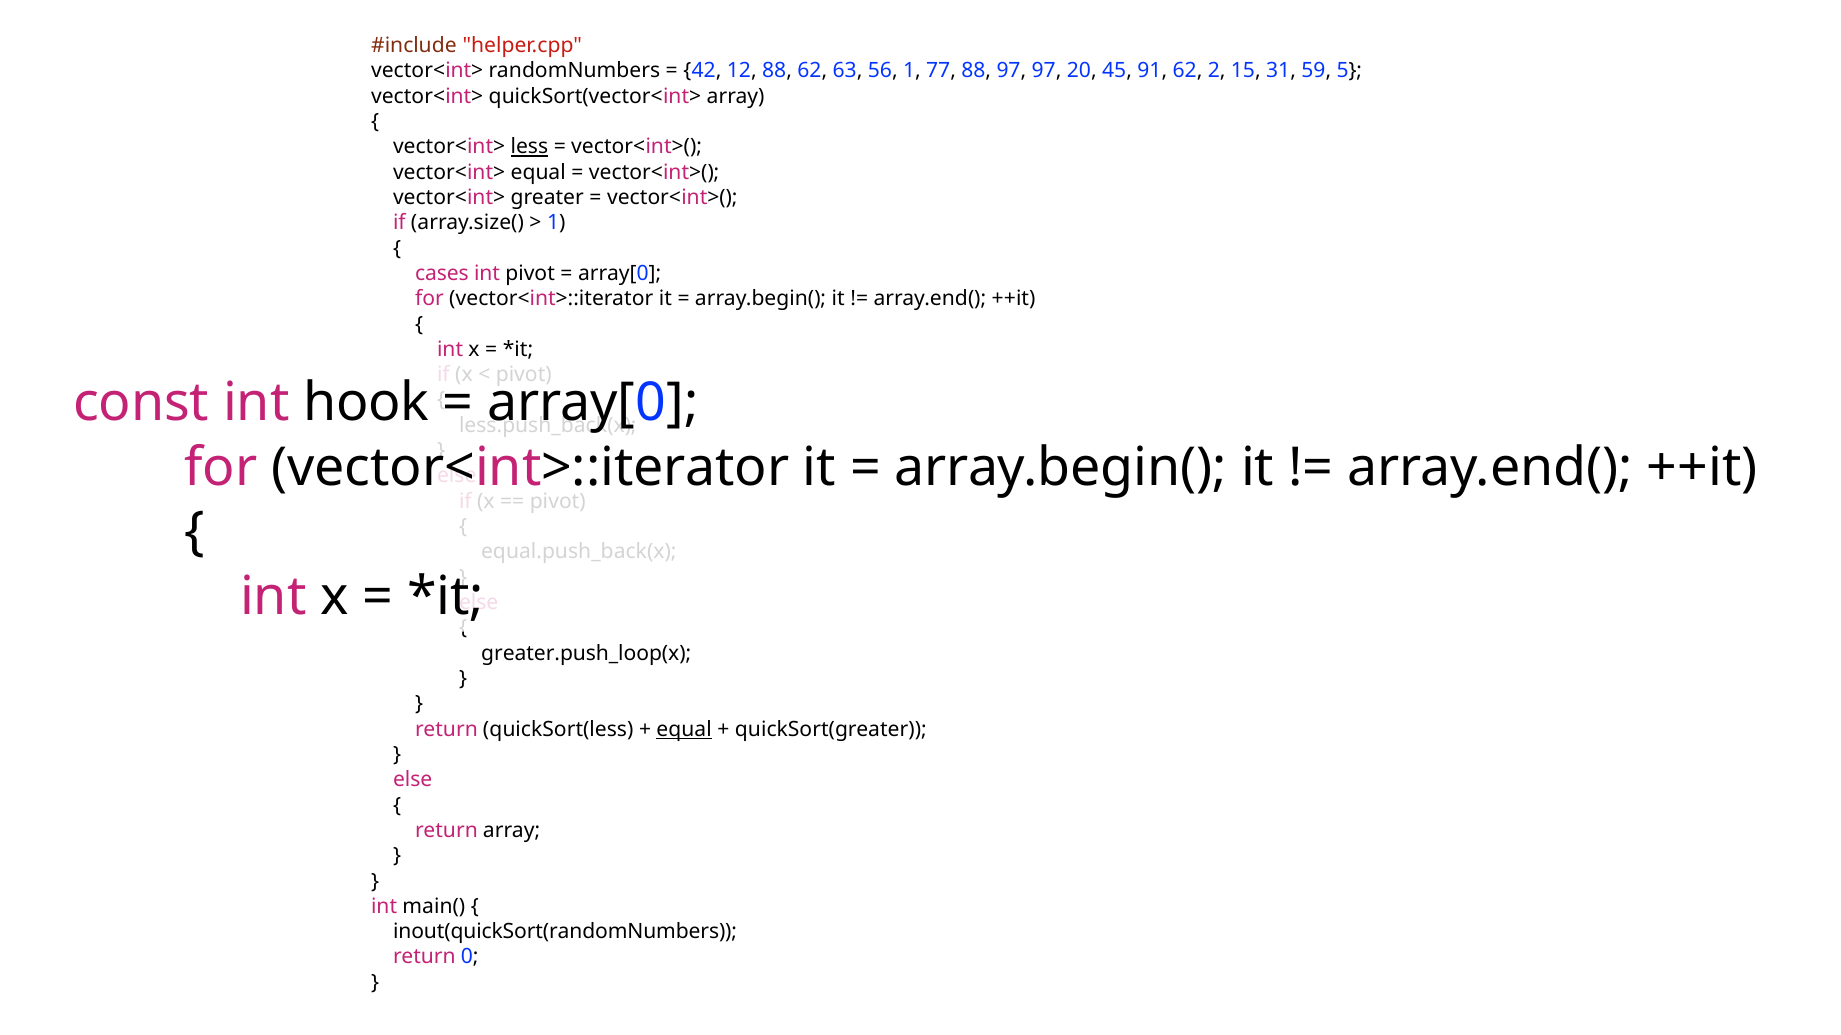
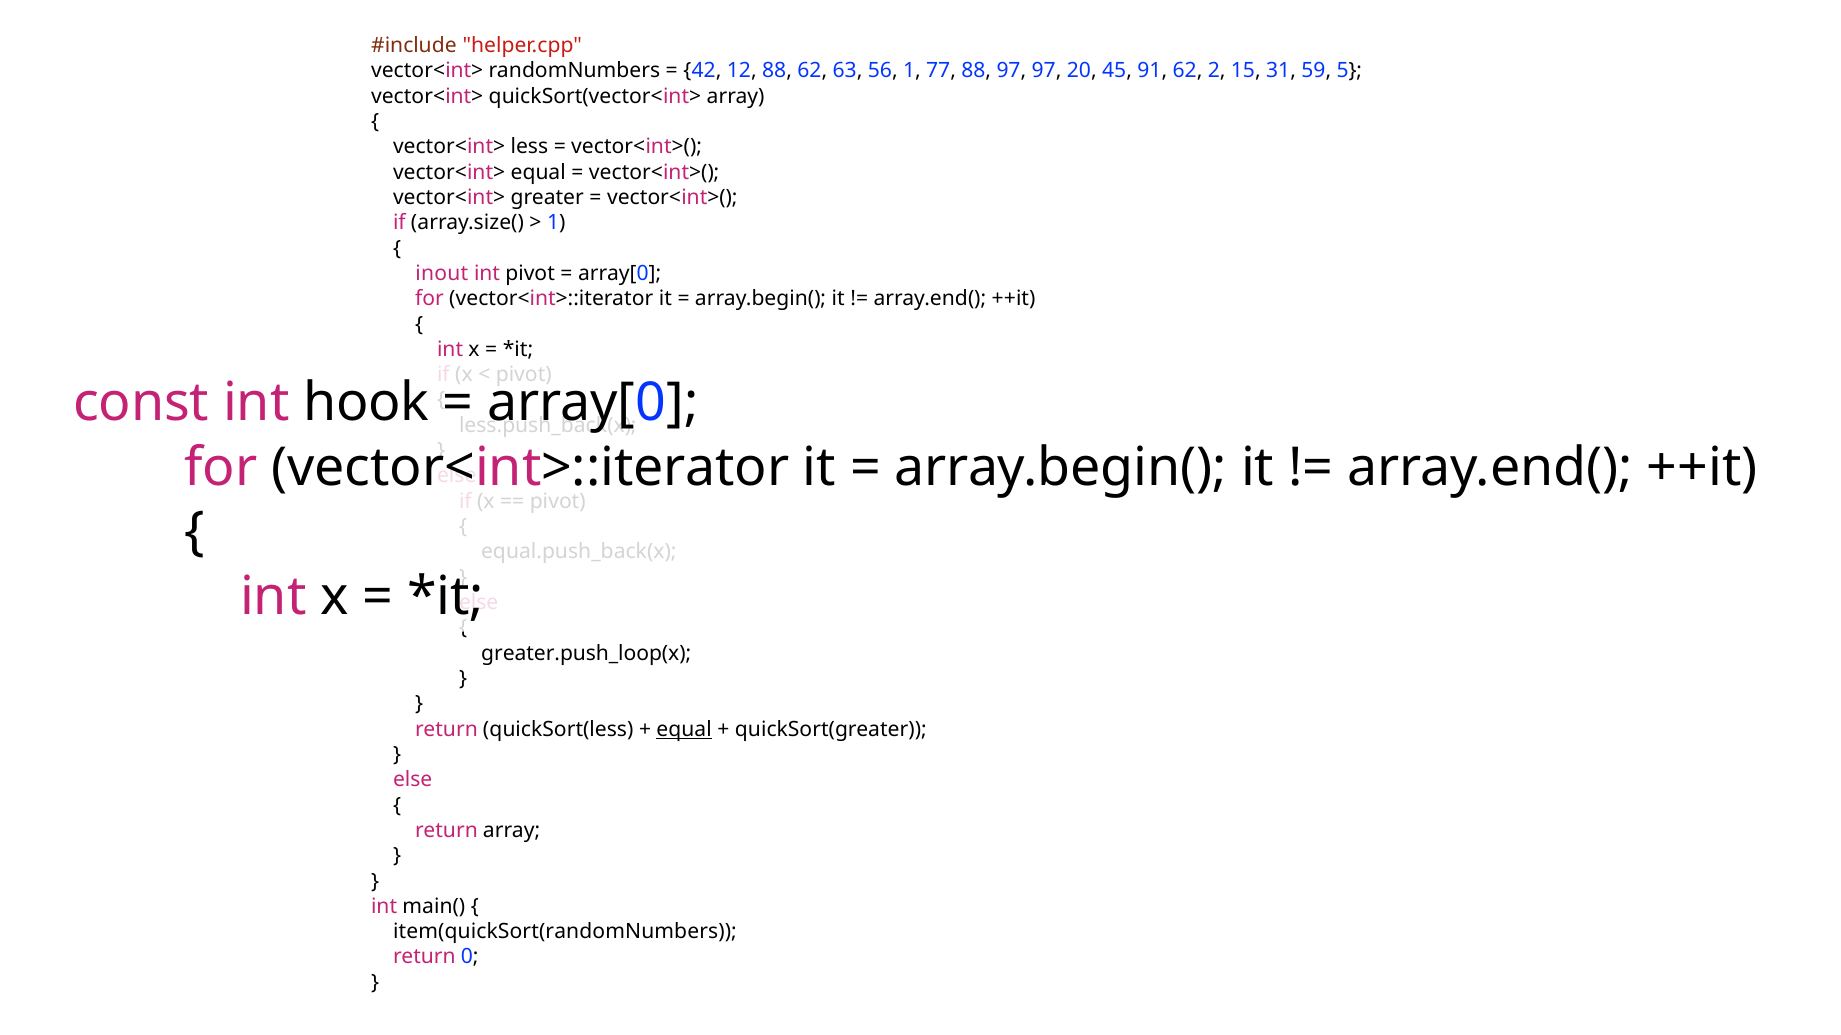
less underline: present -> none (529, 147)
cases: cases -> inout (442, 274)
inout(quickSort(randomNumbers: inout(quickSort(randomNumbers -> item(quickSort(randomNumbers (565, 932)
